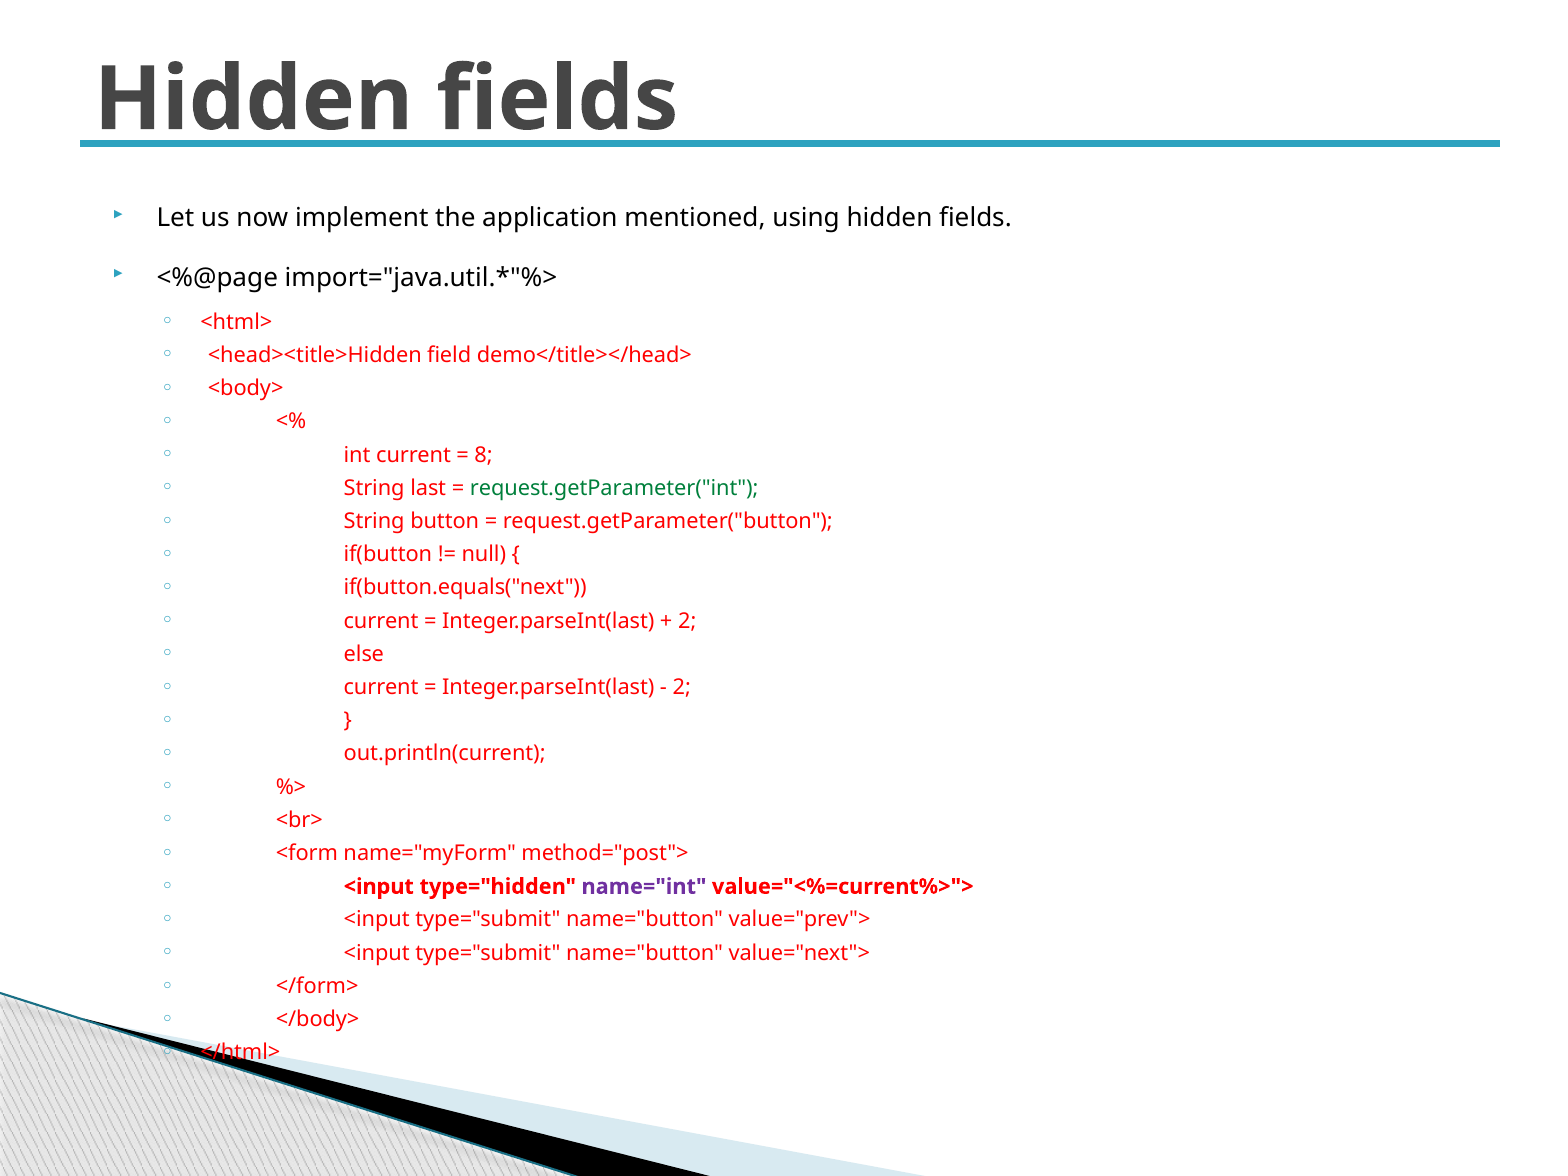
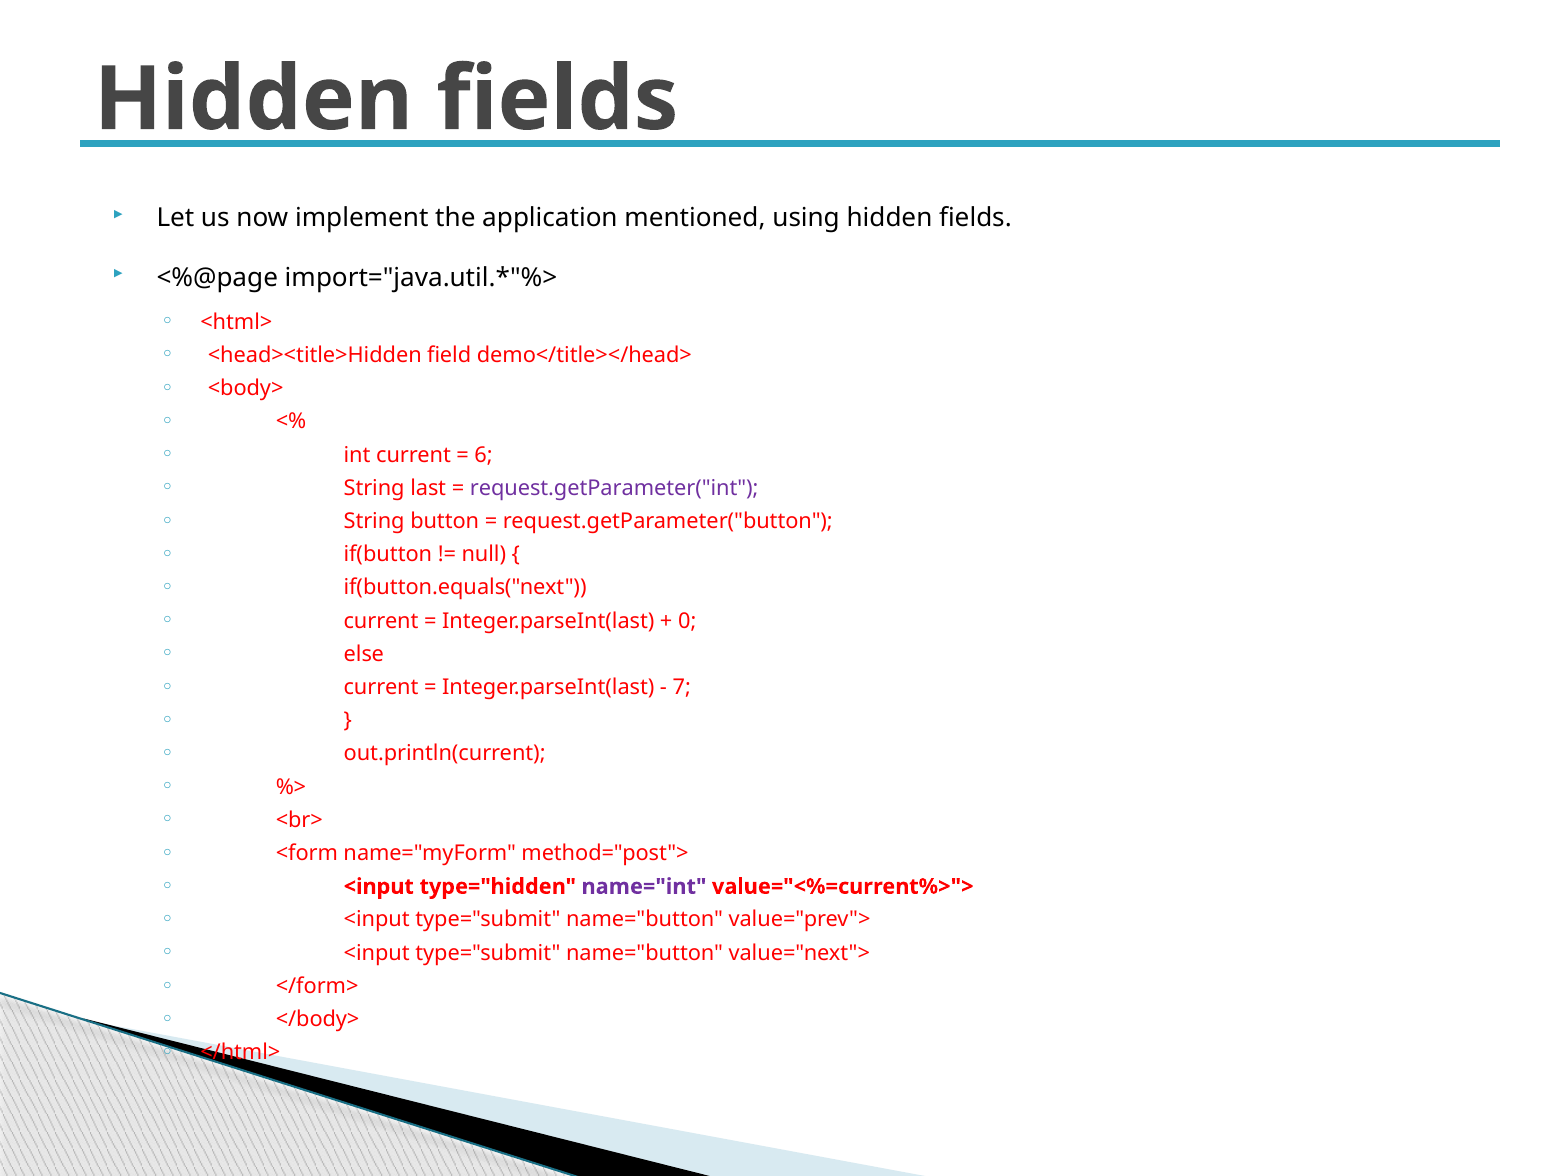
8: 8 -> 6 (484, 455)
request.getParameter("int colour: green -> purple (614, 488)
2: 2 -> 0 (687, 621)
2: 2 -> 7 (682, 687)
